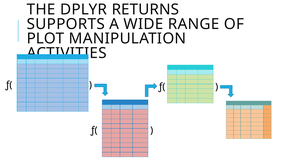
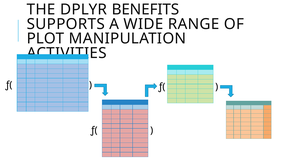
RETURNS: RETURNS -> BENEFITS (145, 9)
